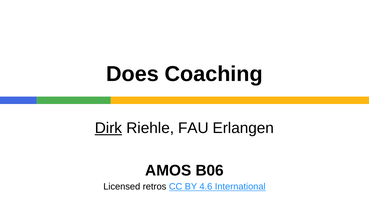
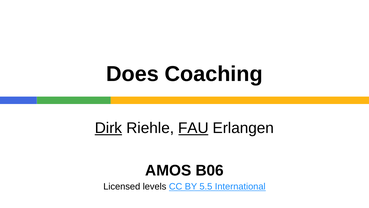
FAU underline: none -> present (193, 128)
retros: retros -> levels (155, 186)
4.6: 4.6 -> 5.5 (206, 186)
